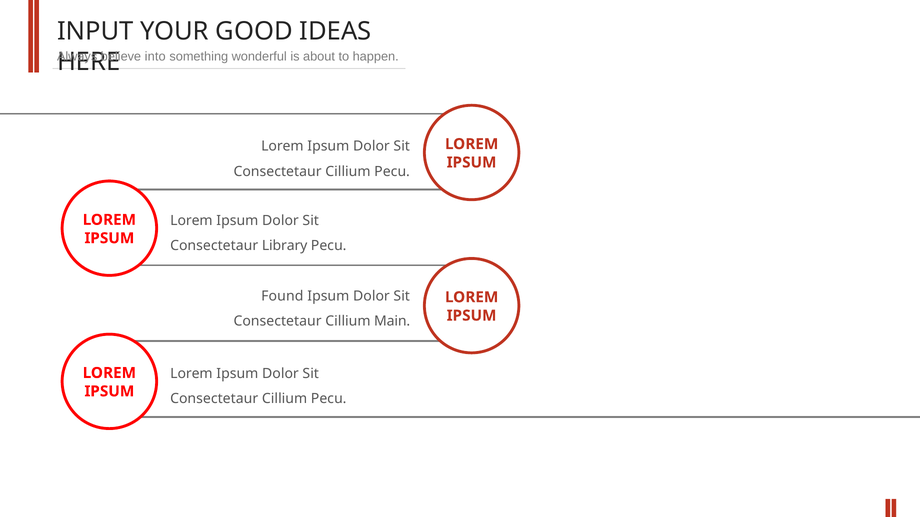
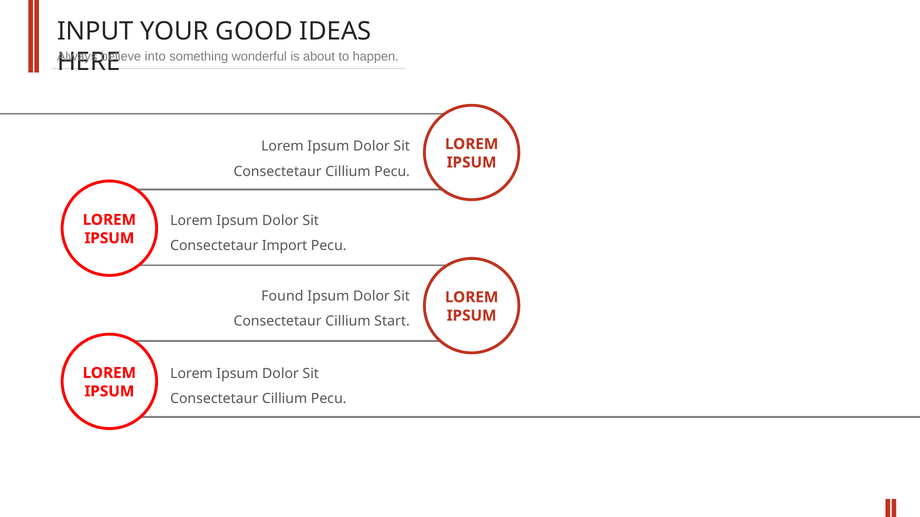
Library: Library -> Import (285, 246)
Main: Main -> Start (392, 321)
